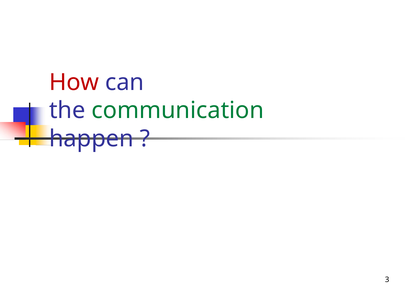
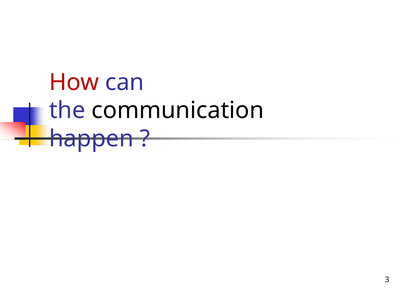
communication colour: green -> black (178, 111)
